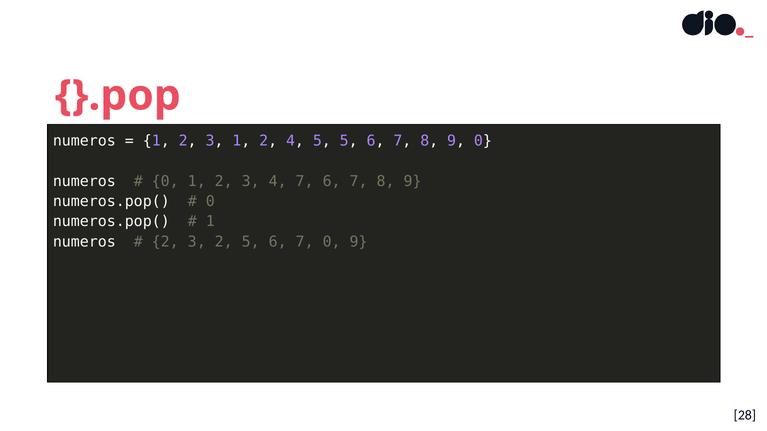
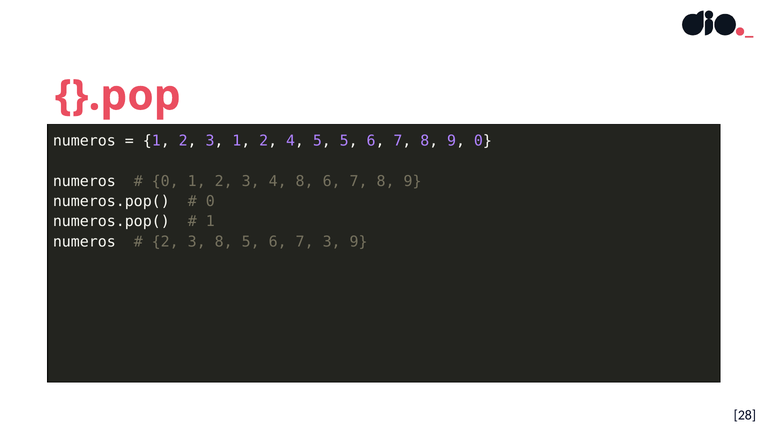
4 7: 7 -> 8 (305, 181)
3 2: 2 -> 8 (224, 242)
7 0: 0 -> 3 (332, 242)
